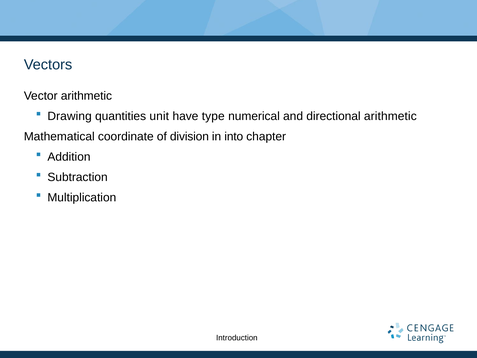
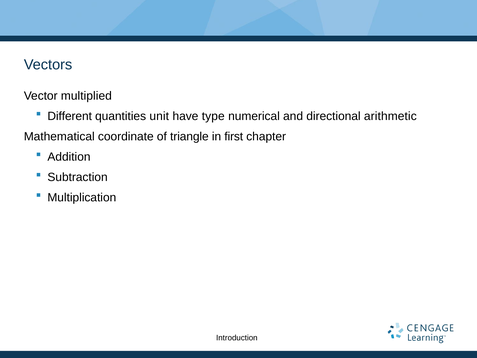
Vector arithmetic: arithmetic -> multiplied (86, 96)
Drawing: Drawing -> Different (70, 116)
division: division -> triangle (189, 137)
into: into -> first (234, 137)
